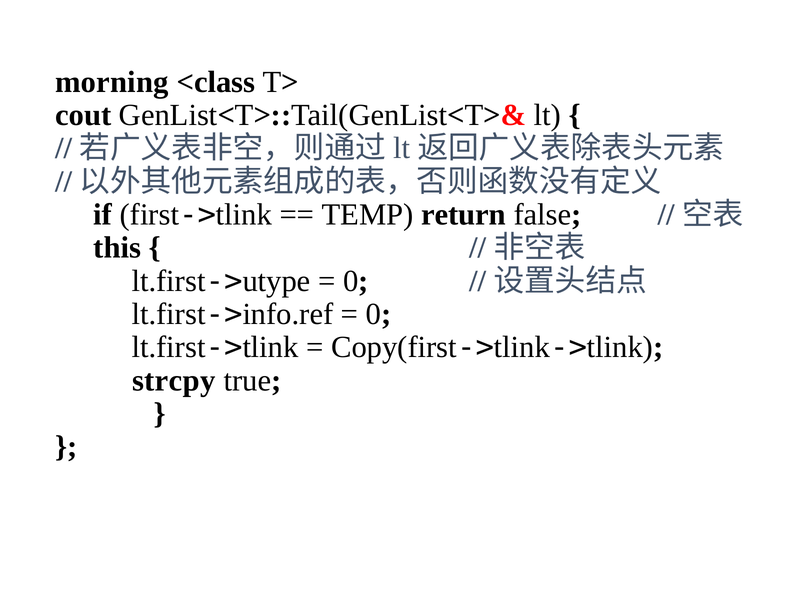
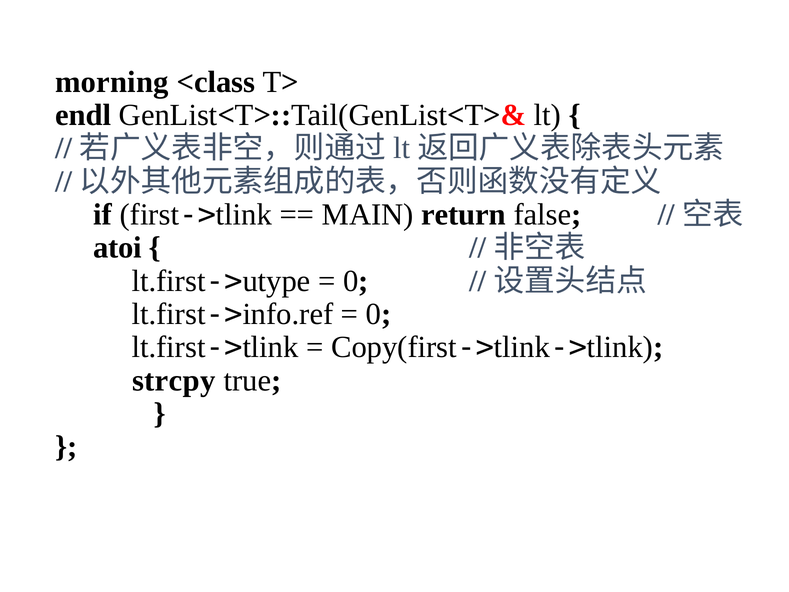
cout: cout -> endl (83, 115)
TEMP: TEMP -> MAIN (368, 215)
this: this -> atoi (117, 248)
